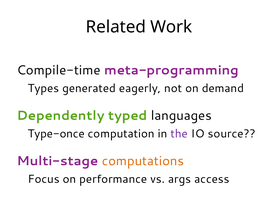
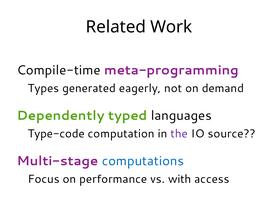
Type-once: Type-once -> Type-code (56, 134)
computations colour: orange -> blue (143, 161)
args: args -> with (180, 180)
